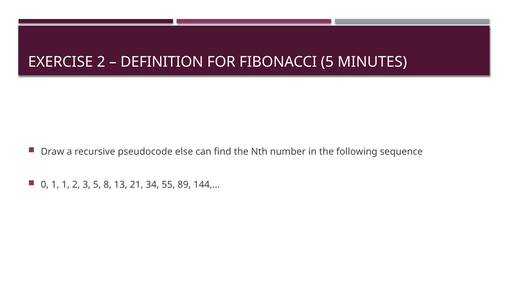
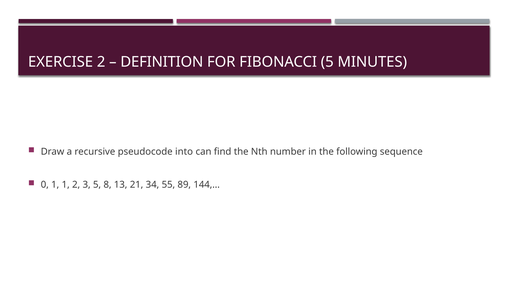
else: else -> into (184, 152)
